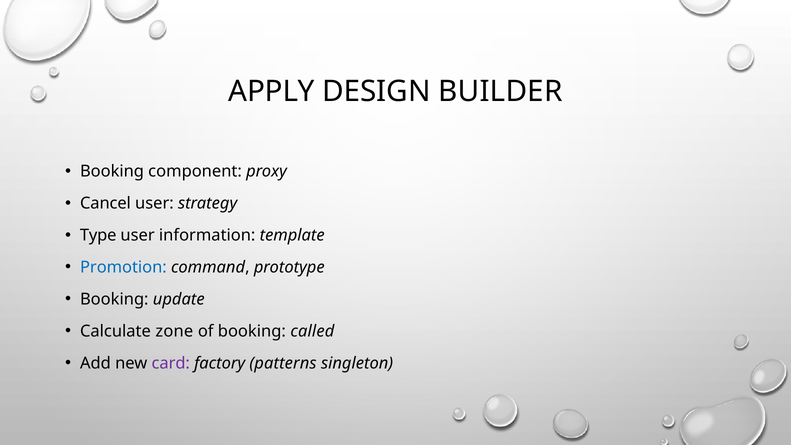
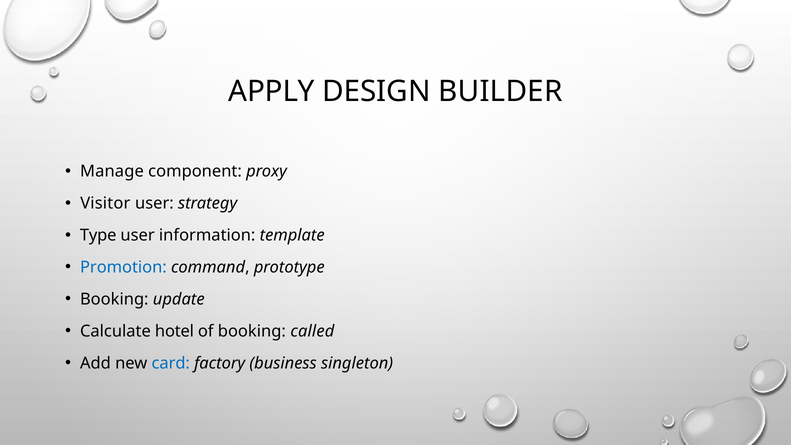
Booking: Booking -> Manage (112, 172)
Cancel: Cancel -> Visitor (105, 204)
zone: zone -> hotel (174, 331)
card colour: purple -> blue (171, 363)
patterns: patterns -> business (283, 363)
